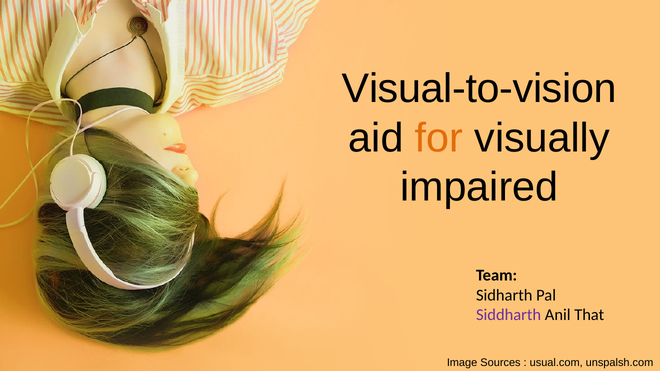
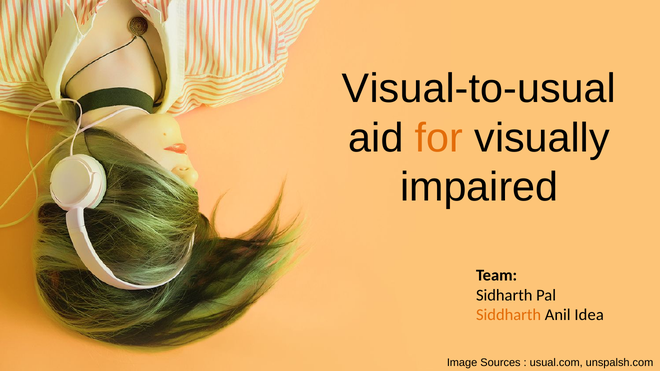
Visual-to-vision: Visual-to-vision -> Visual-to-usual (479, 89)
Siddharth colour: purple -> orange (509, 315)
That: That -> Idea (589, 315)
